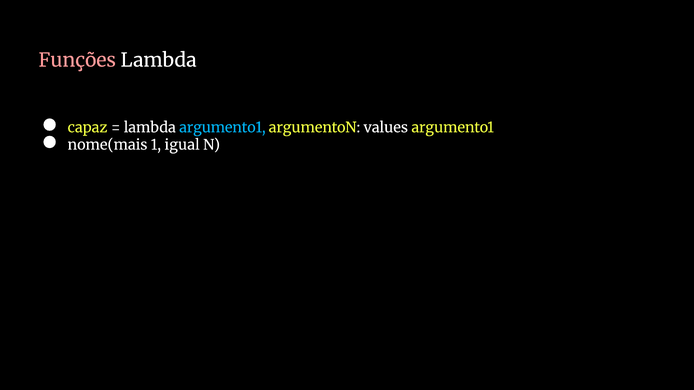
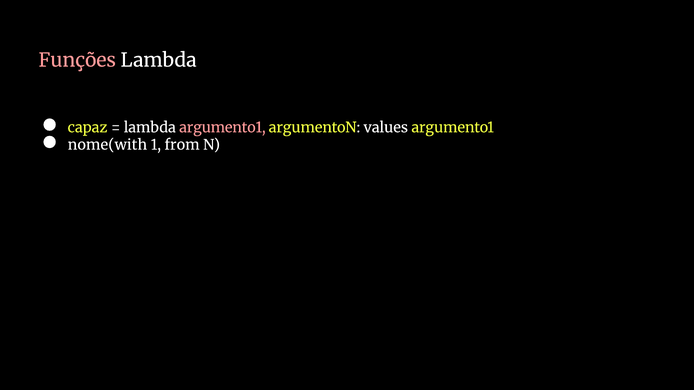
argumento1 colour: light blue -> pink (222, 128)
nome(mais: nome(mais -> nome(with (107, 145)
igual: igual -> from (182, 145)
